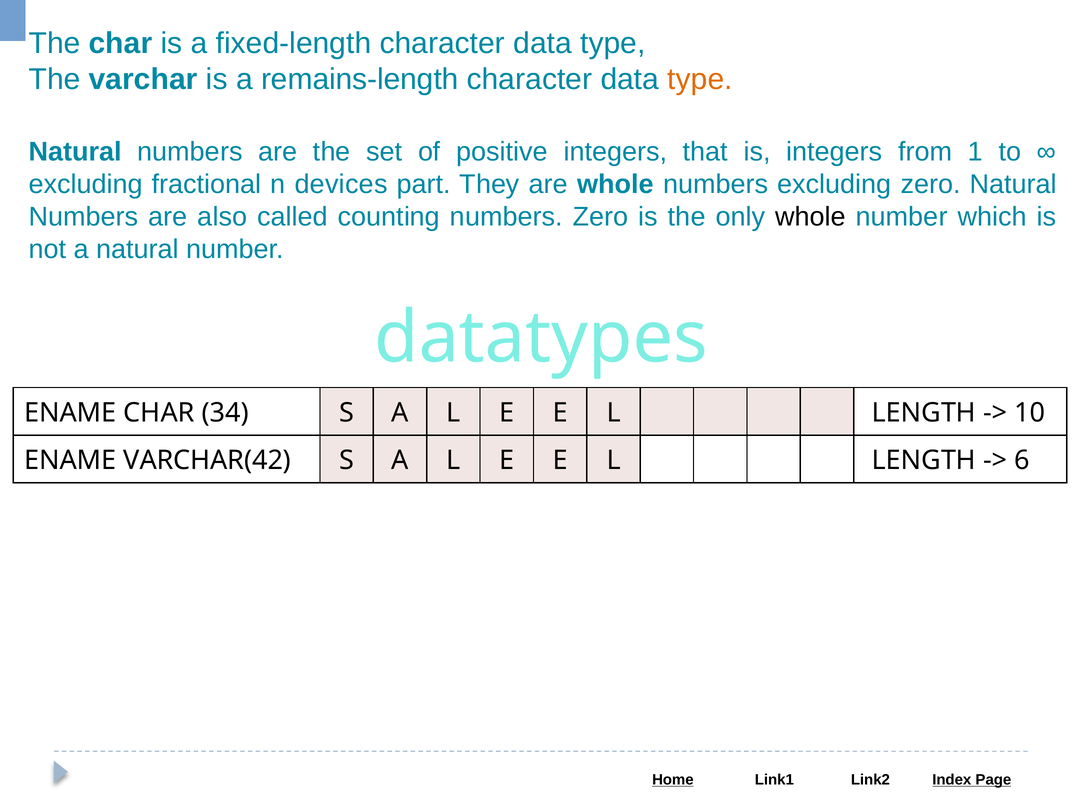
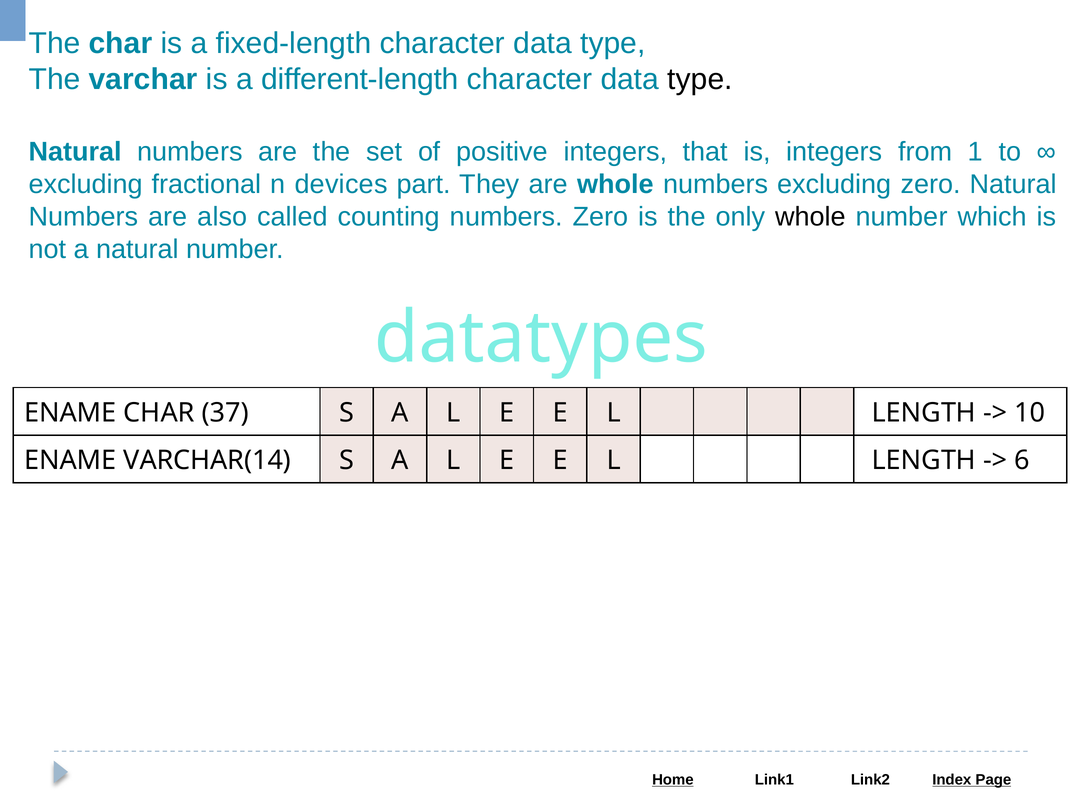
remains-length: remains-length -> different-length (360, 80)
type colour: orange -> black (700, 80)
34: 34 -> 37 (225, 413)
VARCHAR(42: VARCHAR(42 -> VARCHAR(14 (207, 461)
